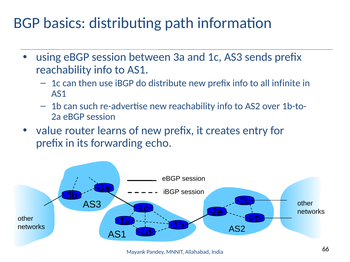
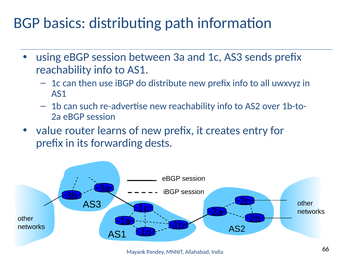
infinite: infinite -> uwxvyz (286, 83)
echo: echo -> dests (159, 143)
